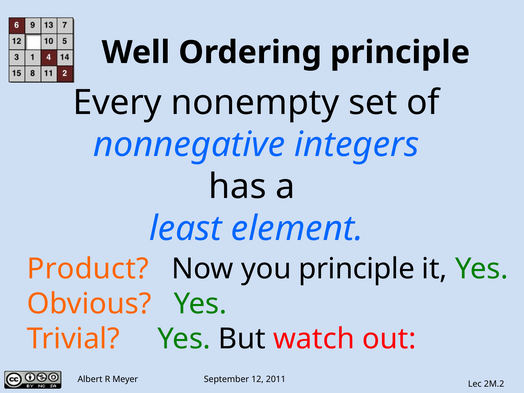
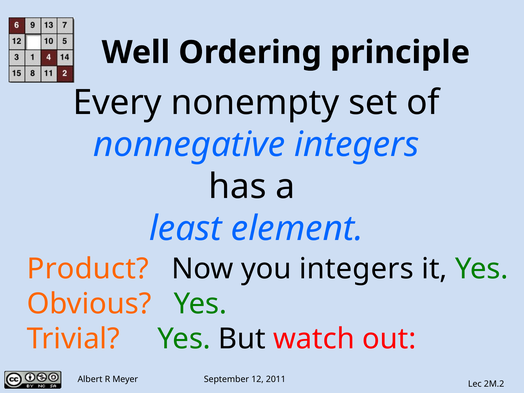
you principle: principle -> integers (356, 269)
